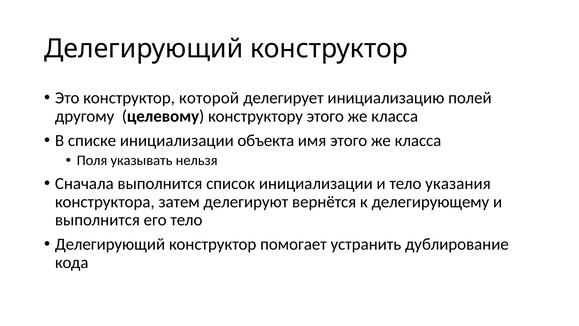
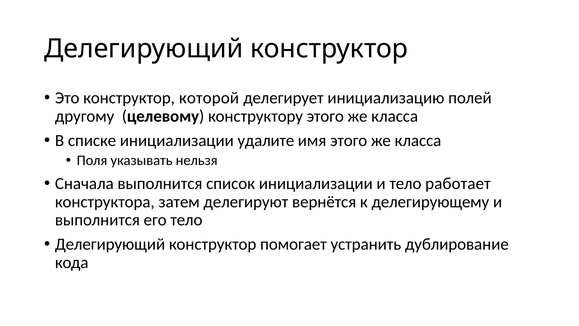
объекта: объекта -> удалите (266, 140)
указания: указания -> работает (458, 183)
